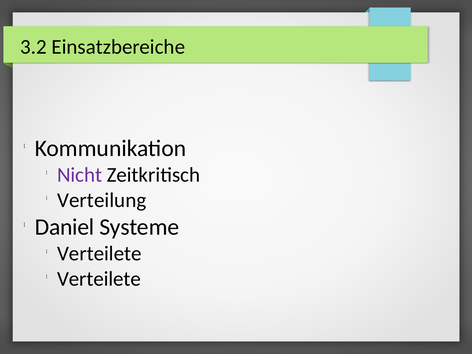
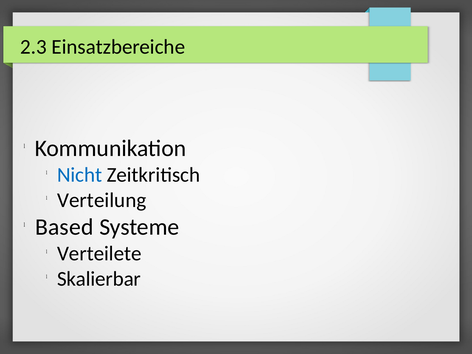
3.2: 3.2 -> 2.3 (33, 47)
Nicht colour: purple -> blue (80, 175)
Daniel: Daniel -> Based (64, 227)
Verteilete: Verteilete -> Skalierbar (99, 279)
